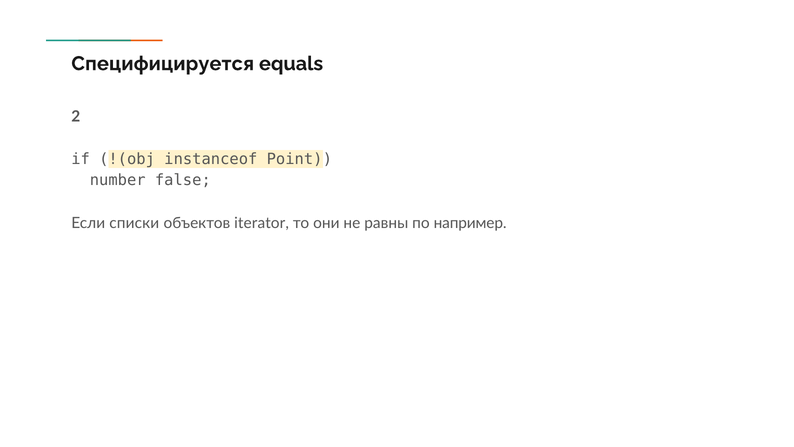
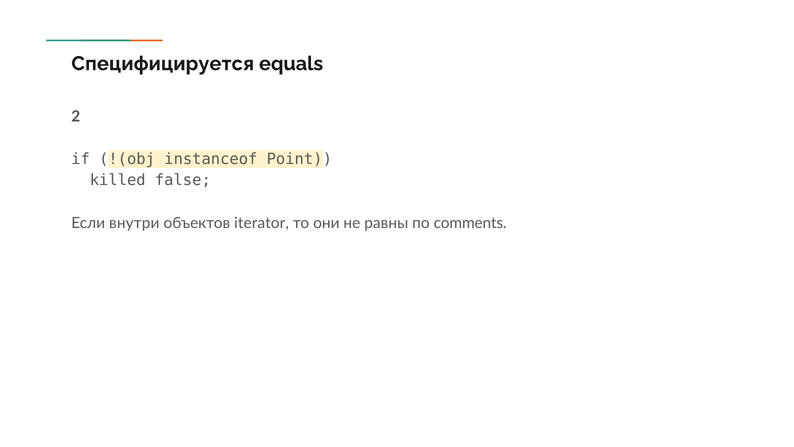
number: number -> killed (118, 180)
списки: списки -> внутри (134, 223)
например: например -> comments (470, 223)
